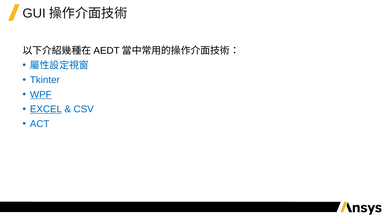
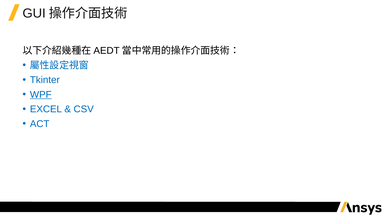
EXCEL underline: present -> none (46, 109)
